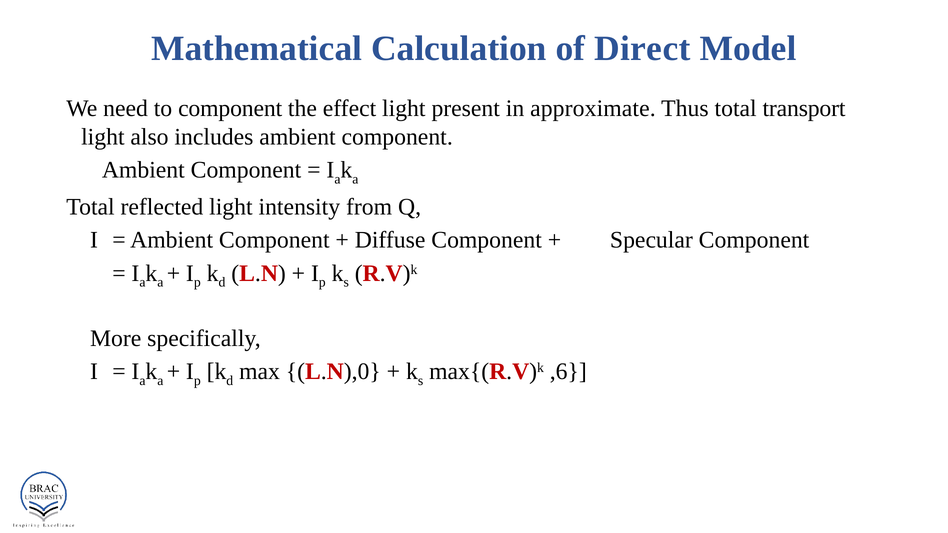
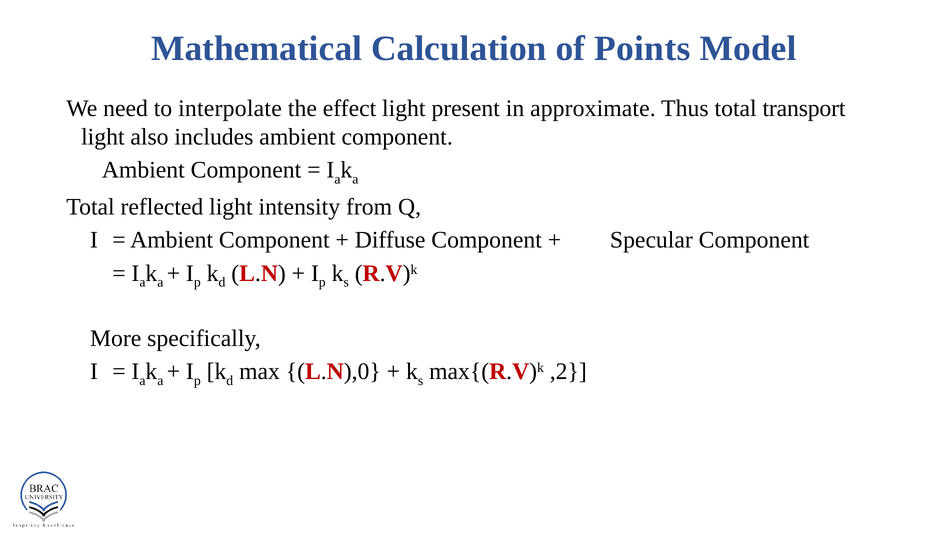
Direct: Direct -> Points (642, 49)
to component: component -> interpolate (230, 108)
,6: ,6 -> ,2 (568, 372)
